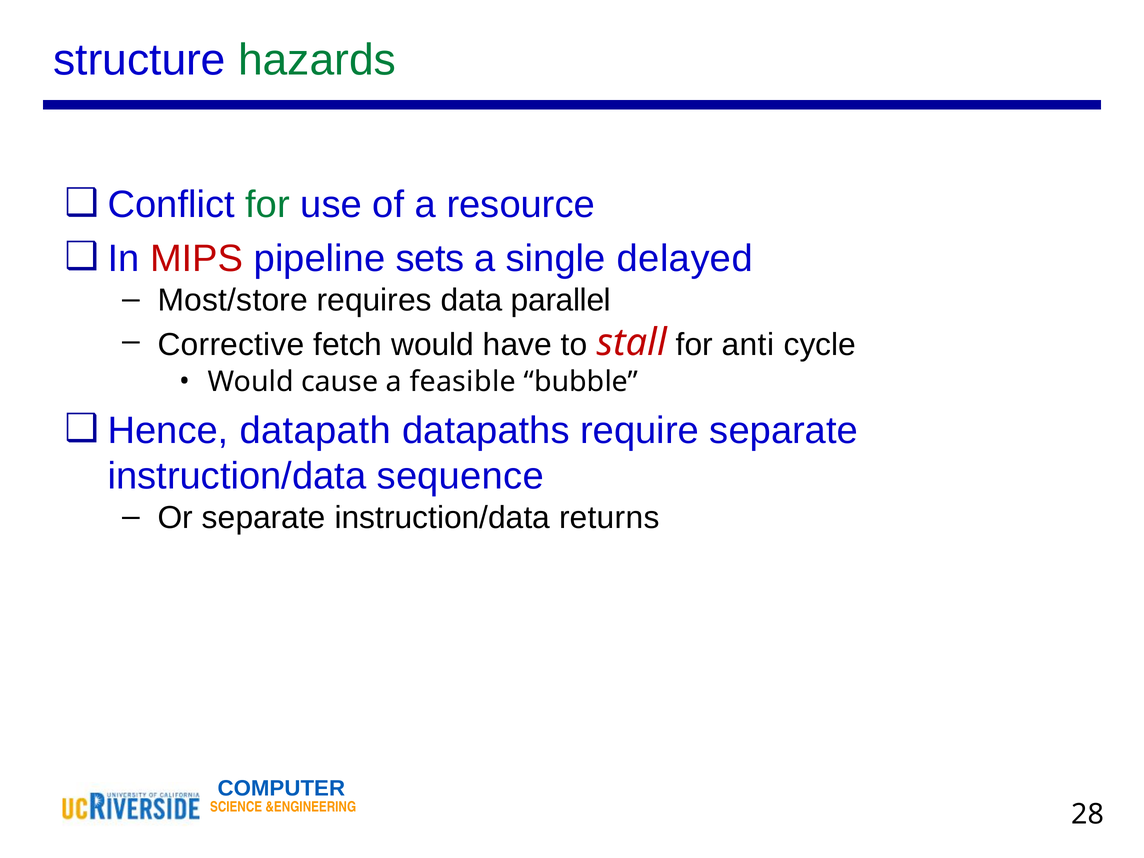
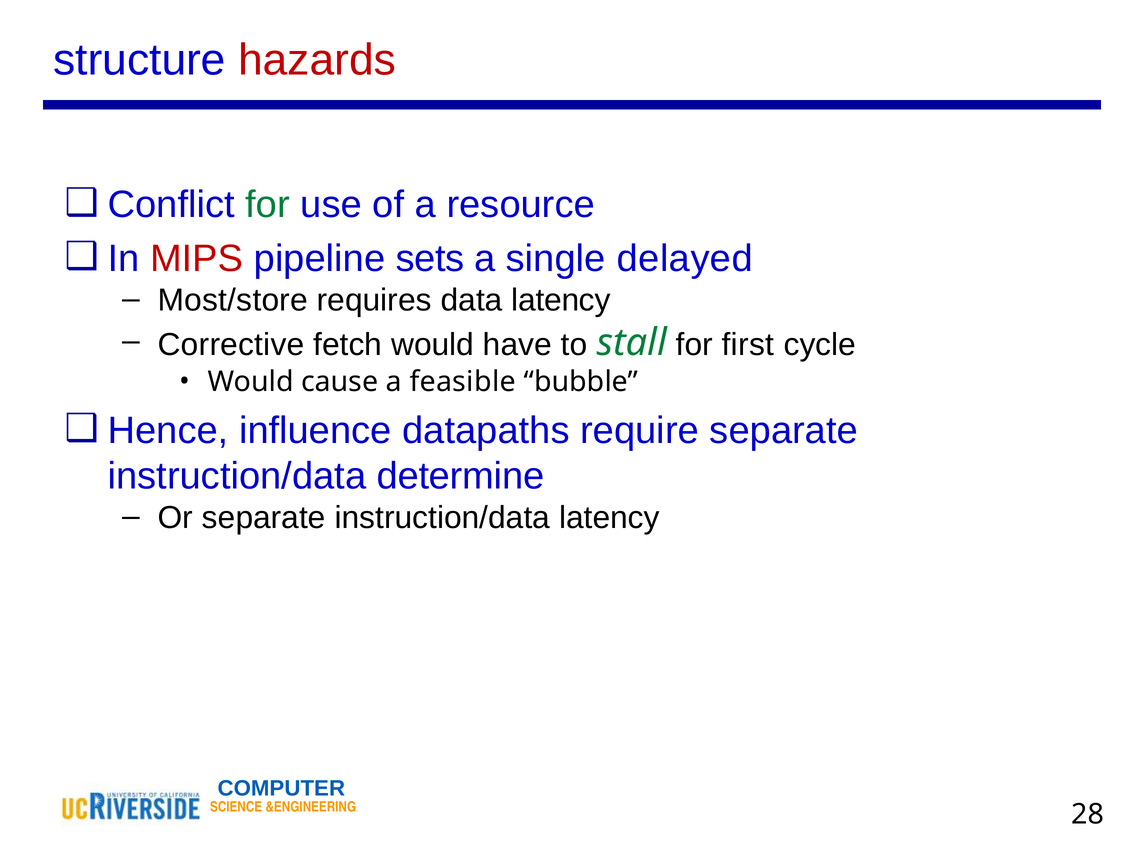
hazards colour: green -> red (317, 60)
data parallel: parallel -> latency (561, 300)
stall colour: red -> green (632, 342)
anti: anti -> first (748, 345)
datapath: datapath -> influence (315, 430)
sequence: sequence -> determine (461, 476)
instruction/data returns: returns -> latency (609, 518)
